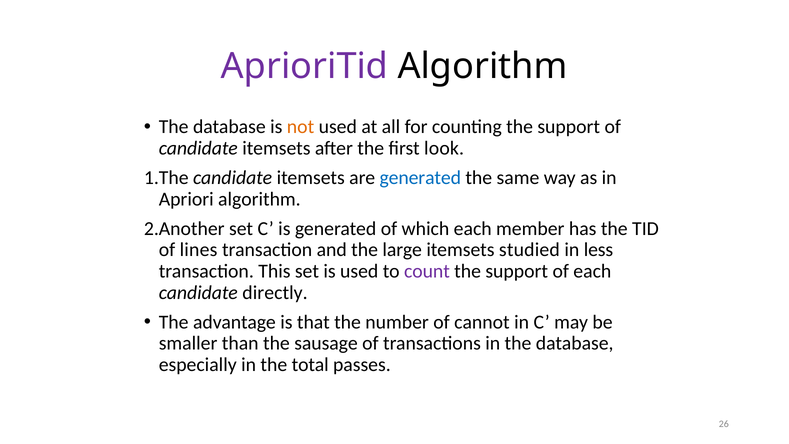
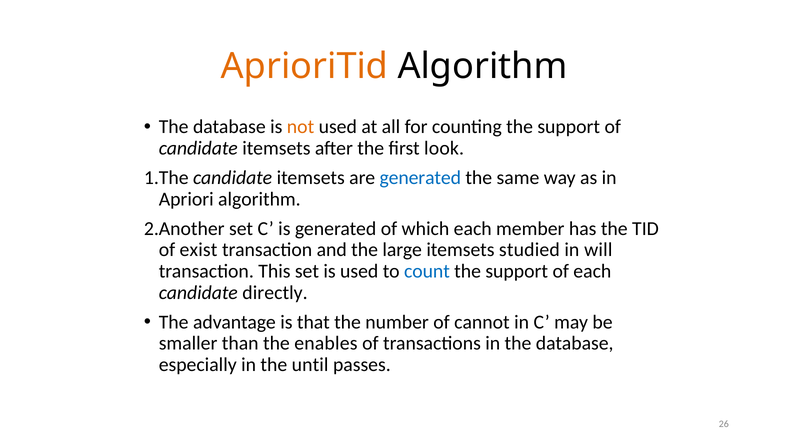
AprioriTid colour: purple -> orange (305, 66)
lines: lines -> exist (199, 250)
less: less -> will (598, 250)
count colour: purple -> blue (427, 271)
sausage: sausage -> enables (326, 343)
total: total -> until (310, 365)
